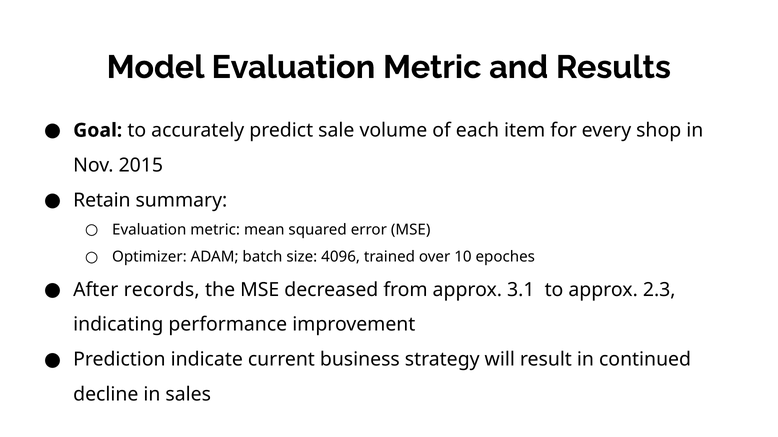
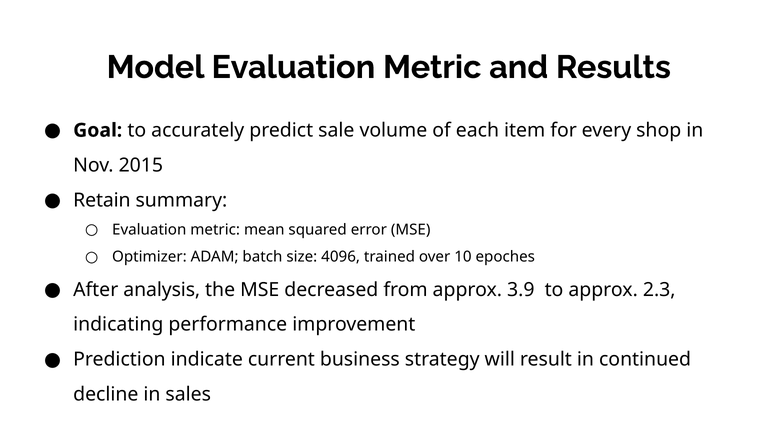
records: records -> analysis (162, 290)
3.1: 3.1 -> 3.9 (521, 290)
